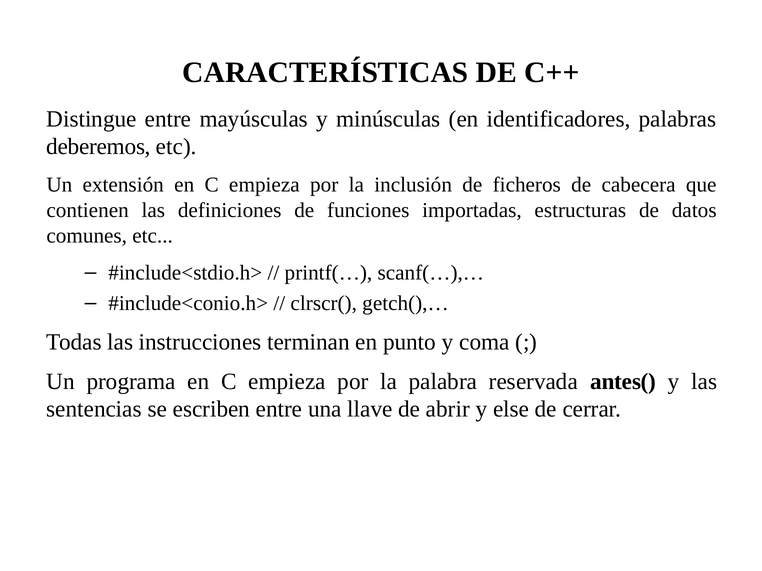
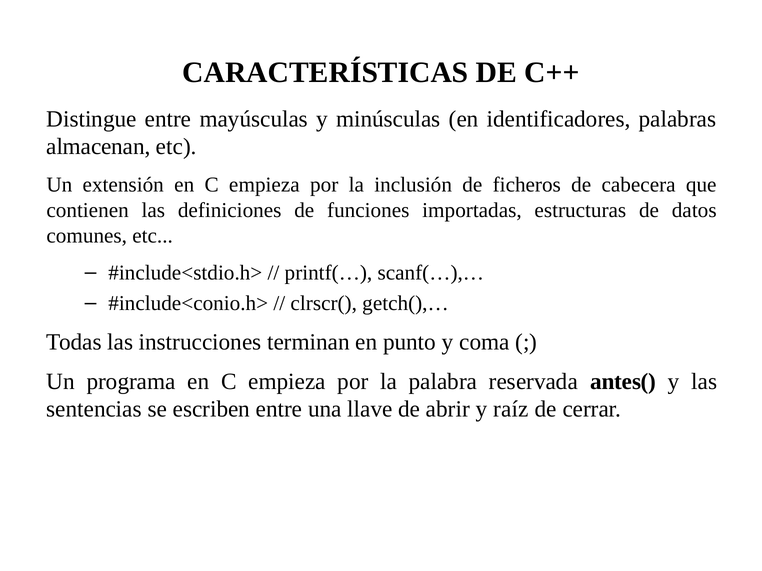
deberemos: deberemos -> almacenan (98, 147)
else: else -> raíz (511, 410)
